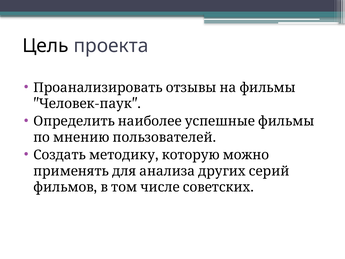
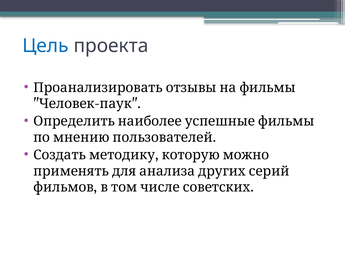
Цель colour: black -> blue (45, 46)
